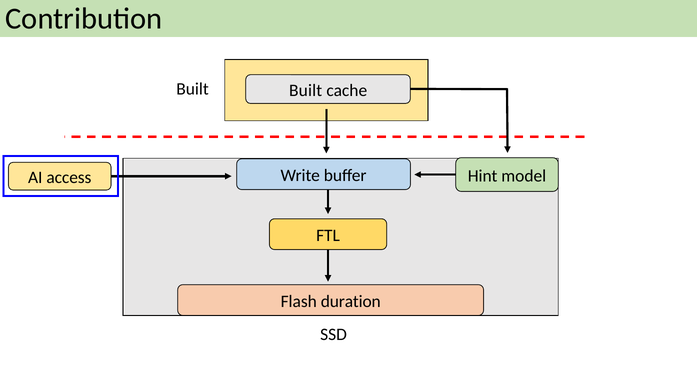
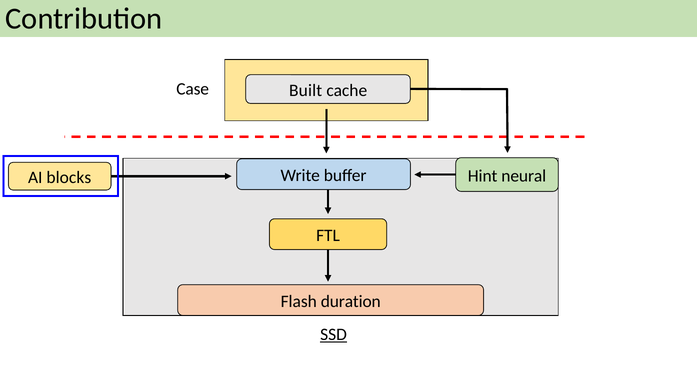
Built: Built -> Case (193, 89)
model: model -> neural (524, 176)
access: access -> blocks (69, 177)
SSD underline: none -> present (334, 335)
